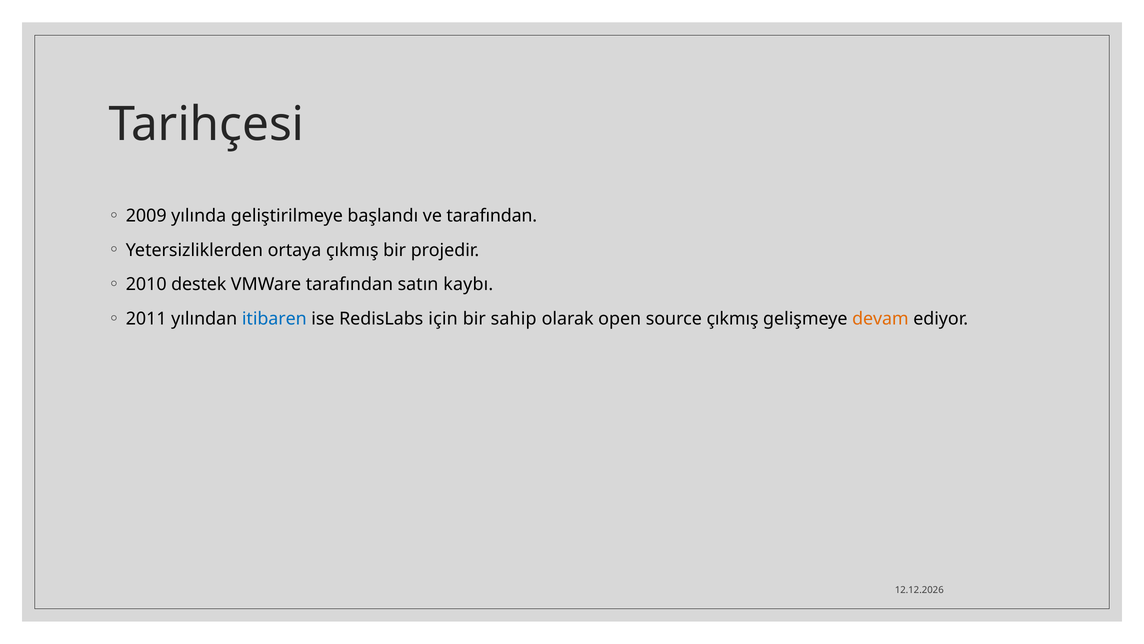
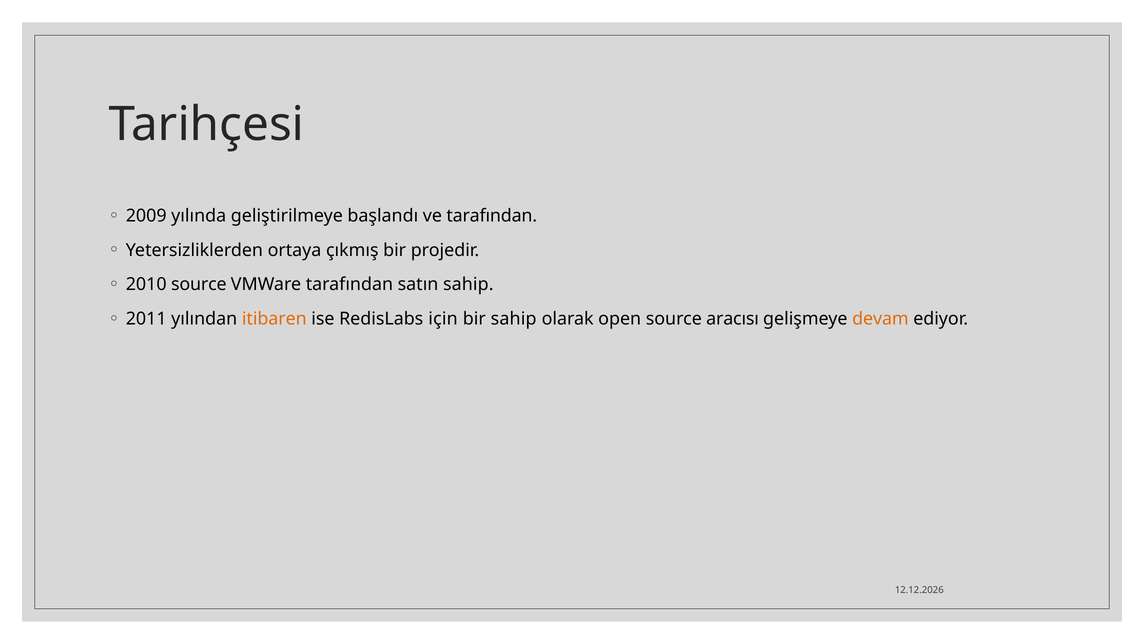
2010 destek: destek -> source (199, 284)
satın kaybı: kaybı -> sahip (468, 284)
itibaren colour: blue -> orange (274, 319)
source çıkmış: çıkmış -> aracısı (733, 319)
